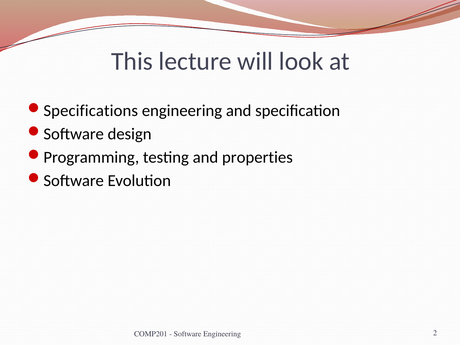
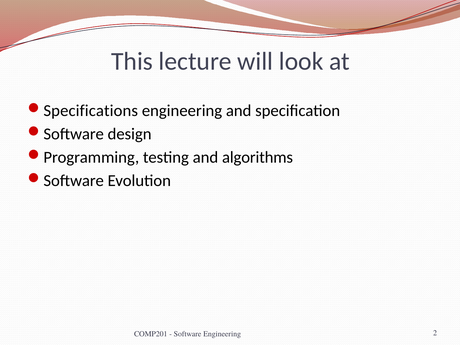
properties: properties -> algorithms (258, 158)
